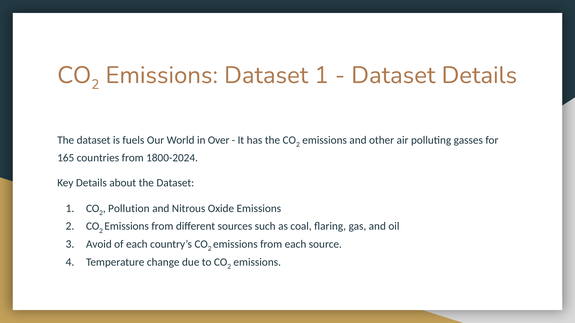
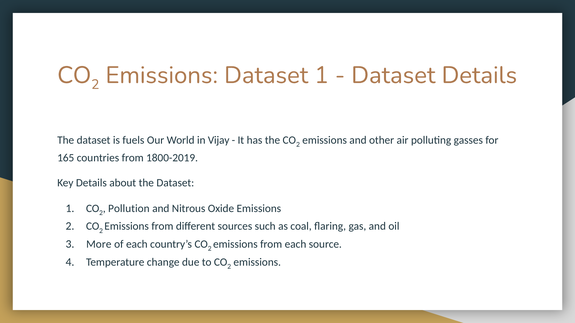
Over: Over -> Vijay (219, 140)
1800-2024: 1800-2024 -> 1800-2019 (172, 158)
Avoid: Avoid -> More (99, 245)
